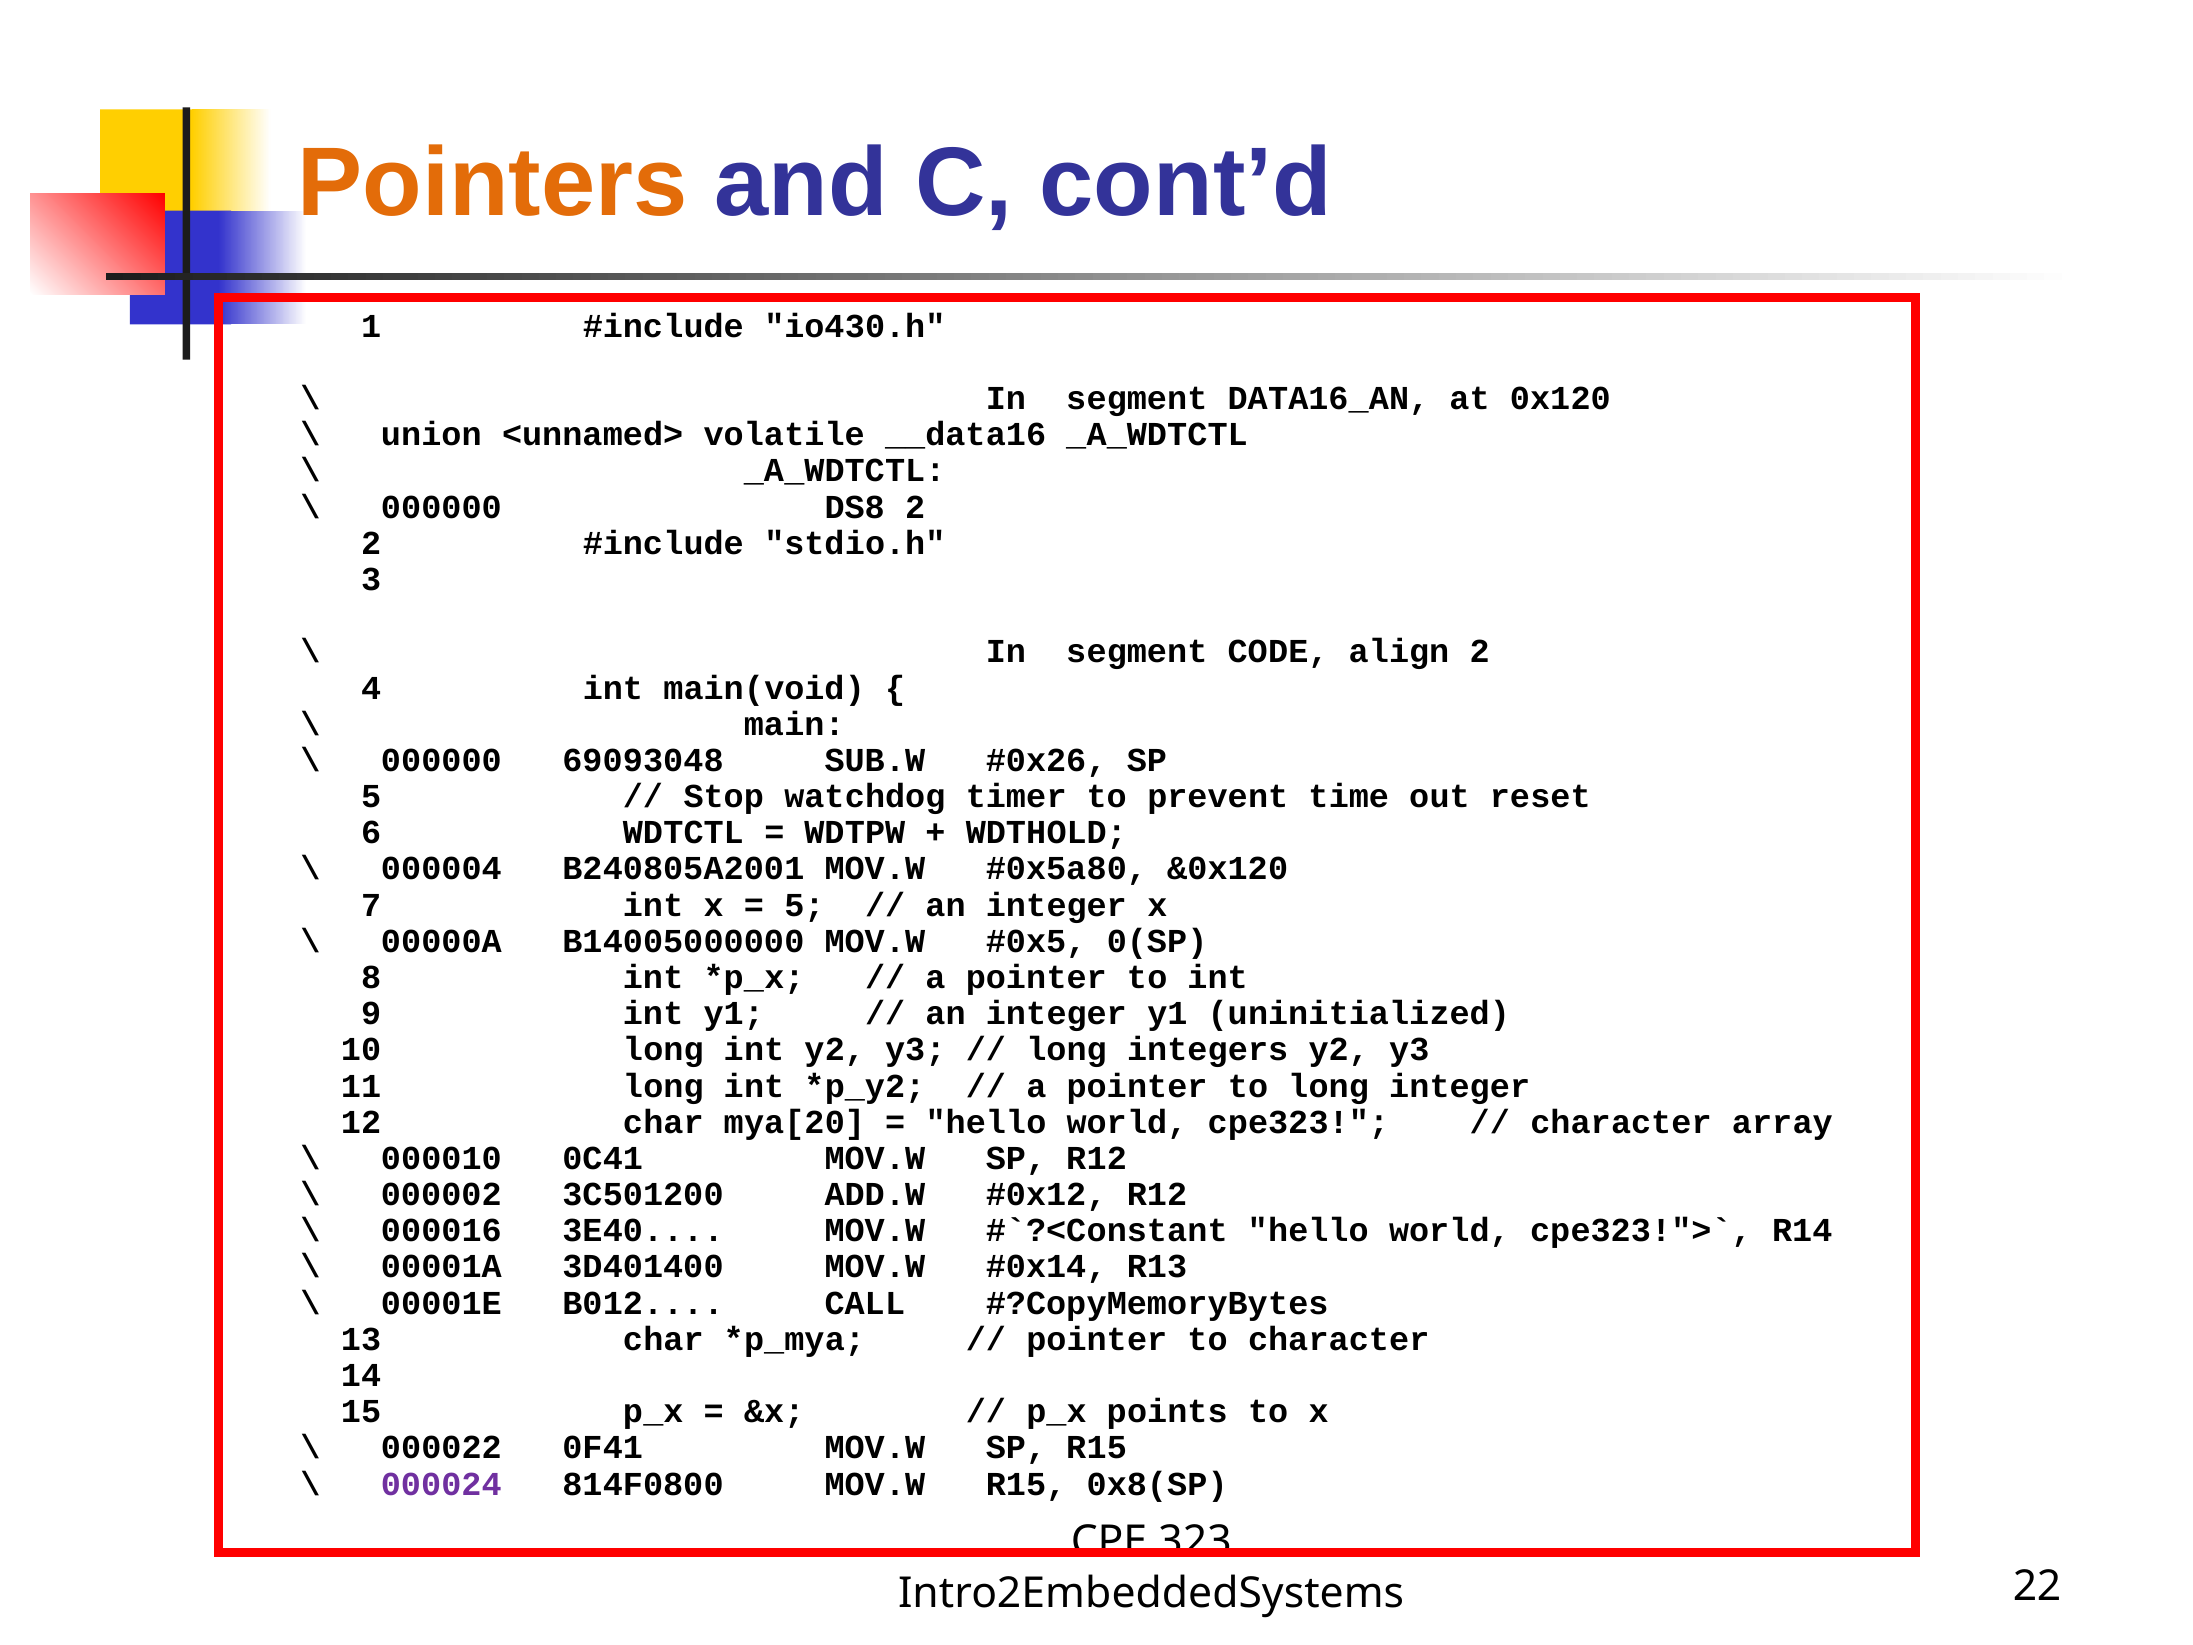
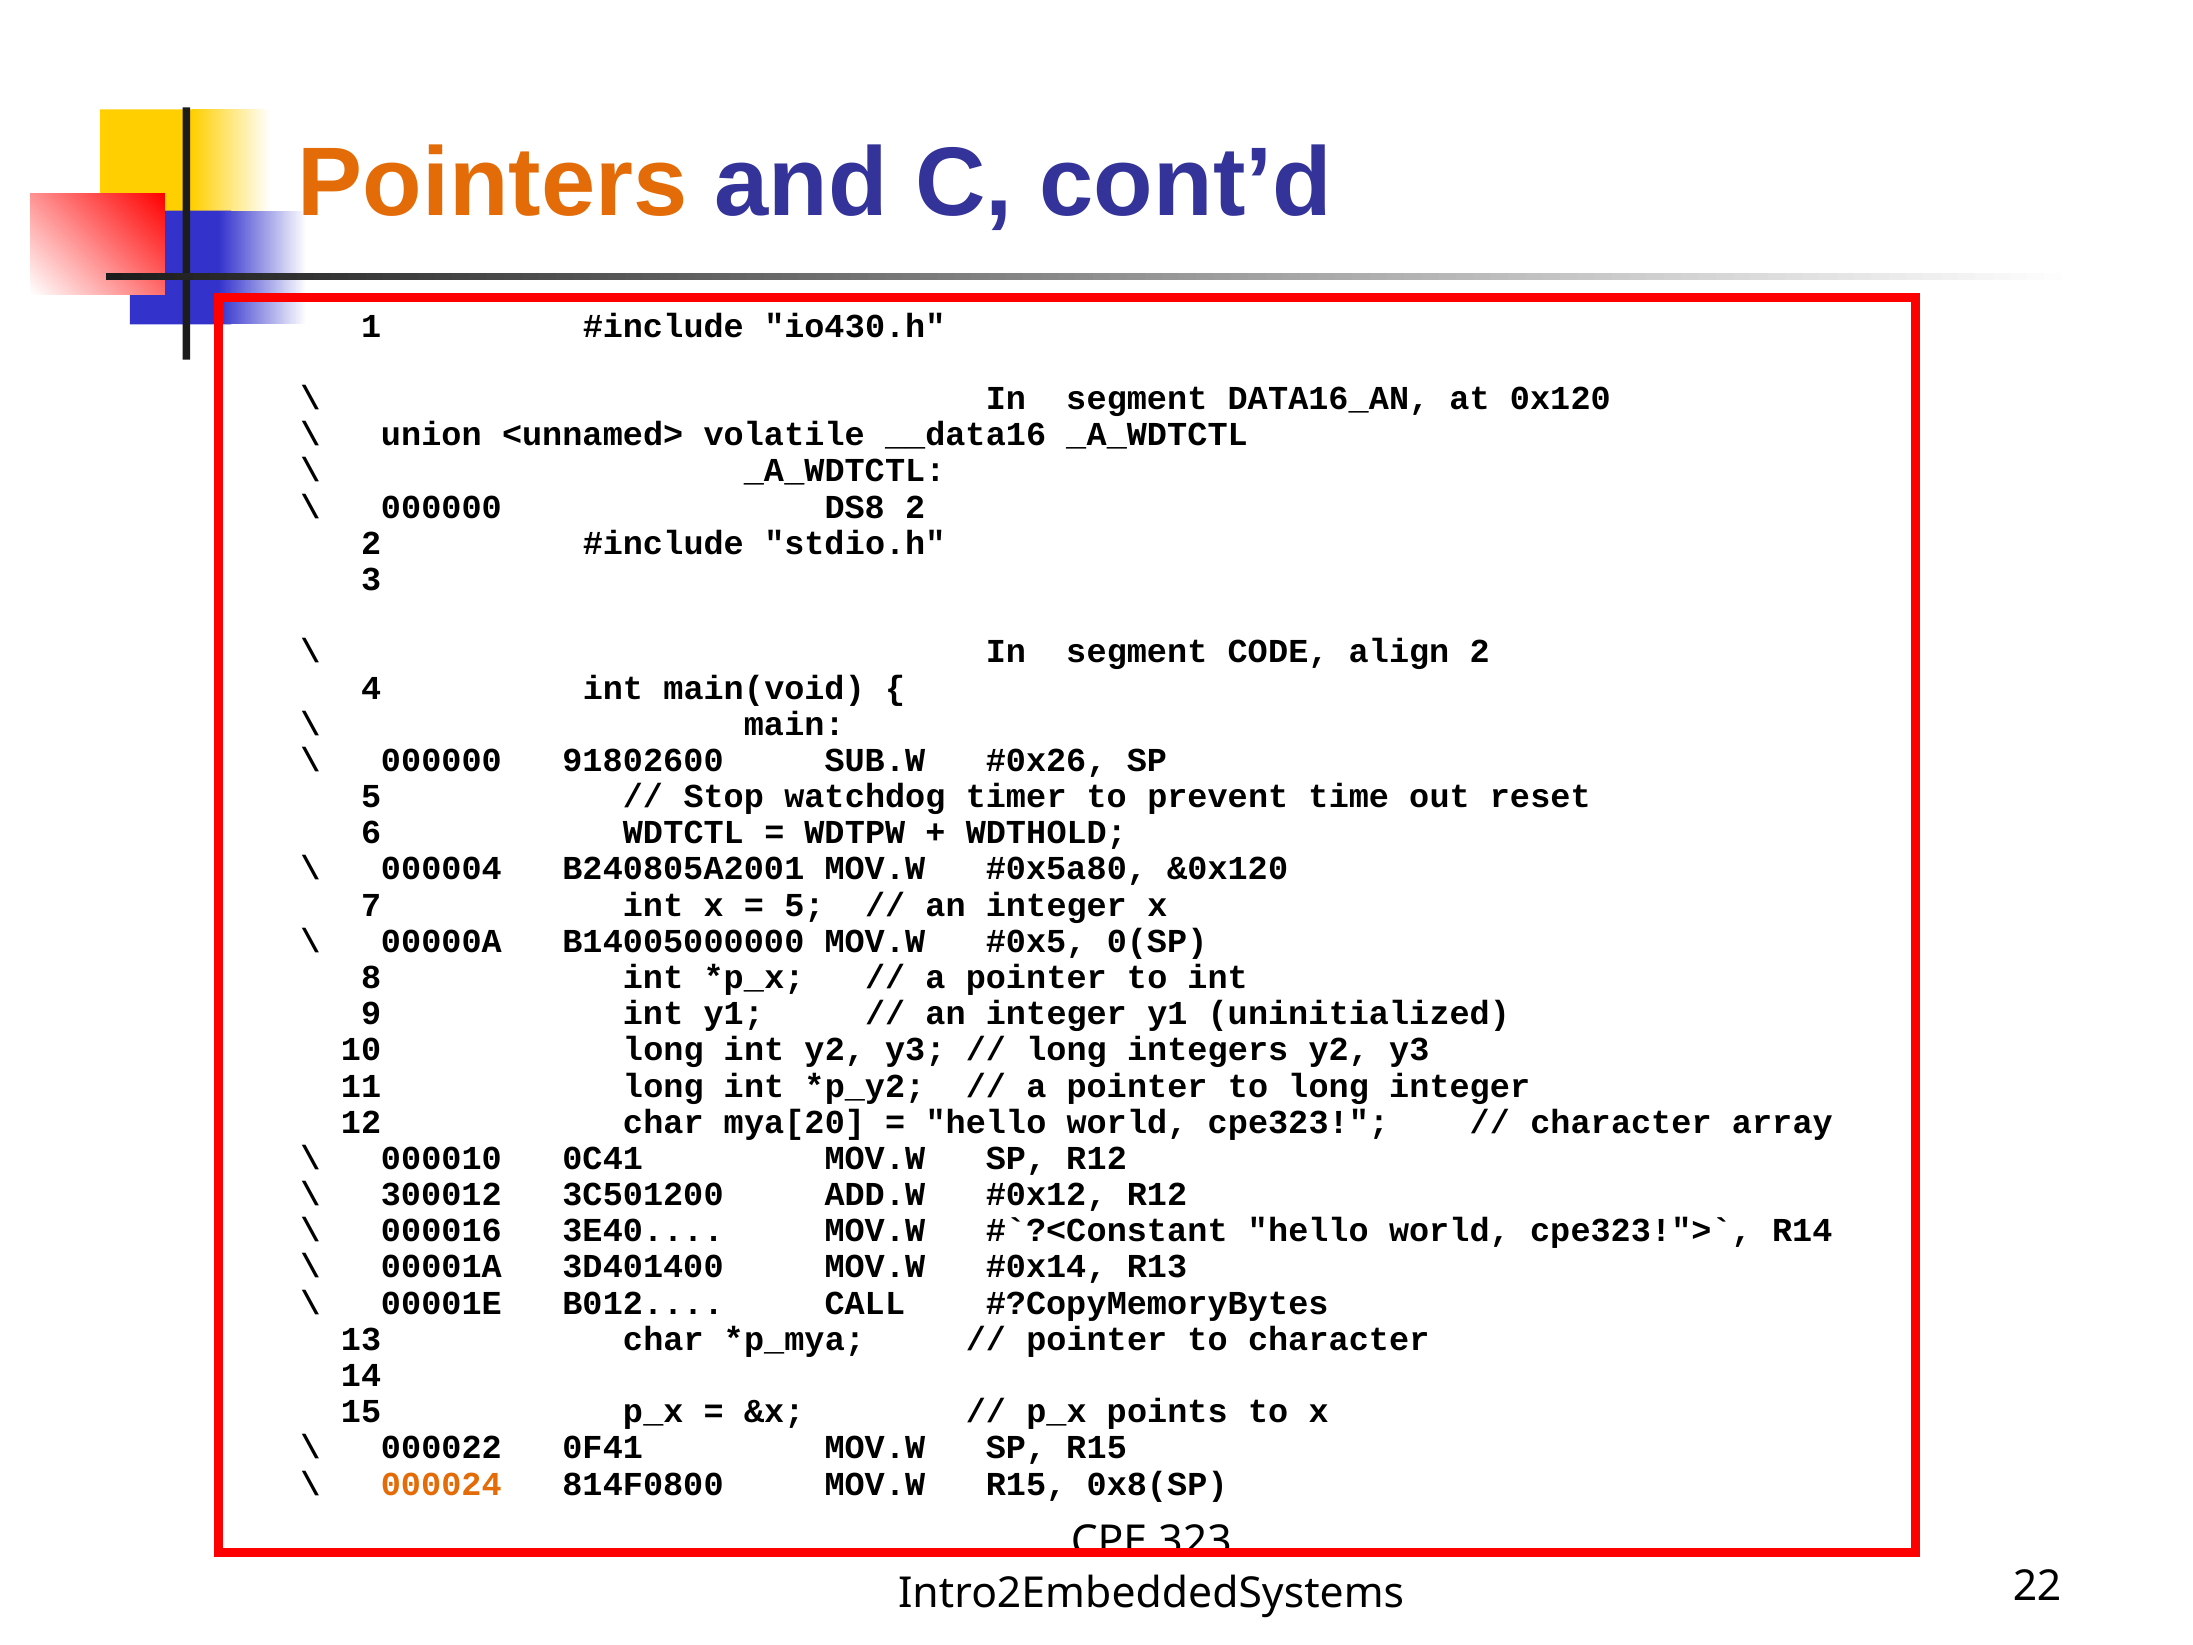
69093048: 69093048 -> 91802600 (643, 760)
000002: 000002 -> 300012 (441, 1194)
000024 colour: purple -> orange (441, 1484)
